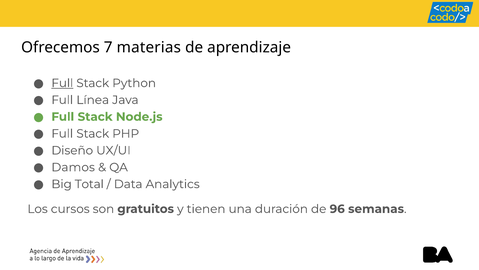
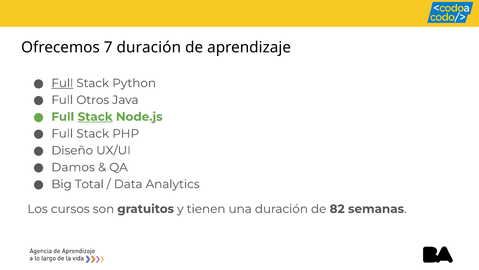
7 materias: materias -> duración (149, 47)
Línea: Línea -> Otros (93, 100)
Stack underline: none -> present (95, 117)
96: 96 -> 82 (337, 209)
